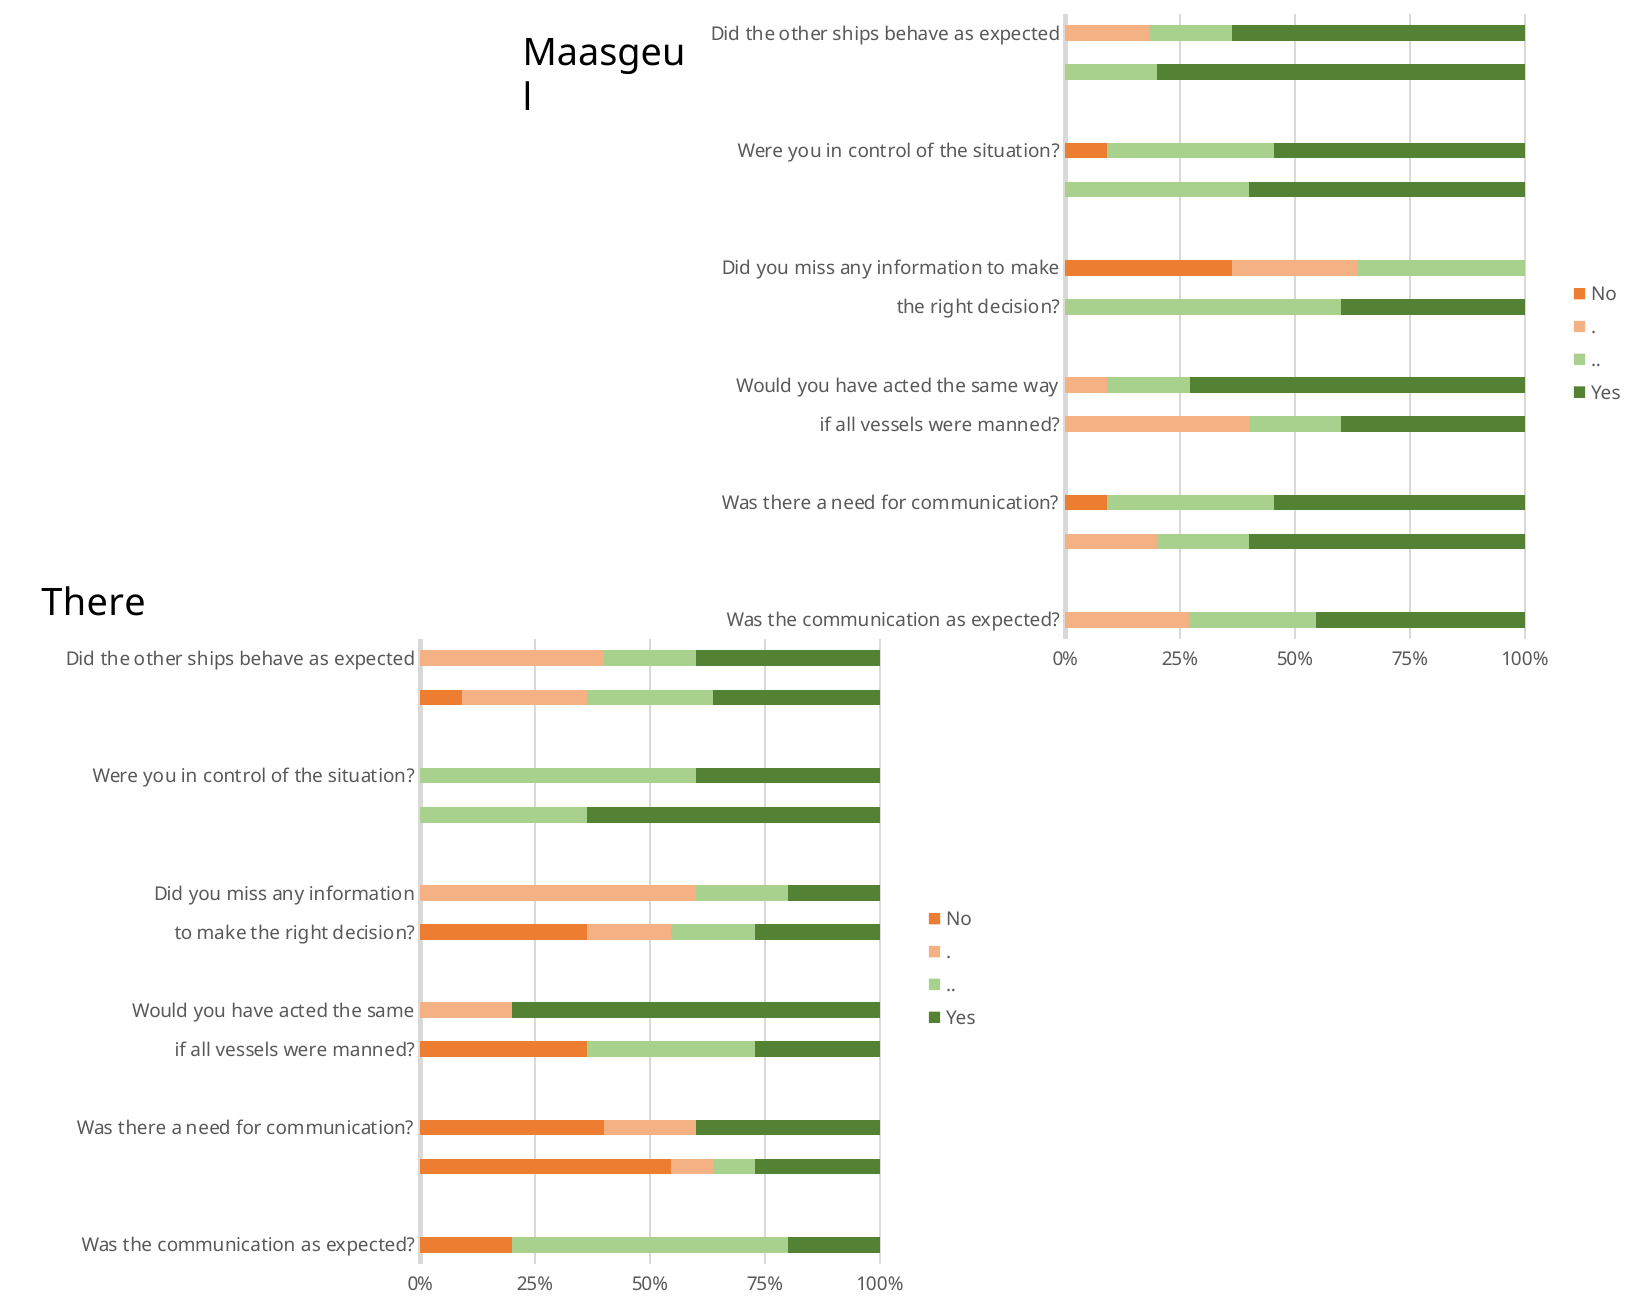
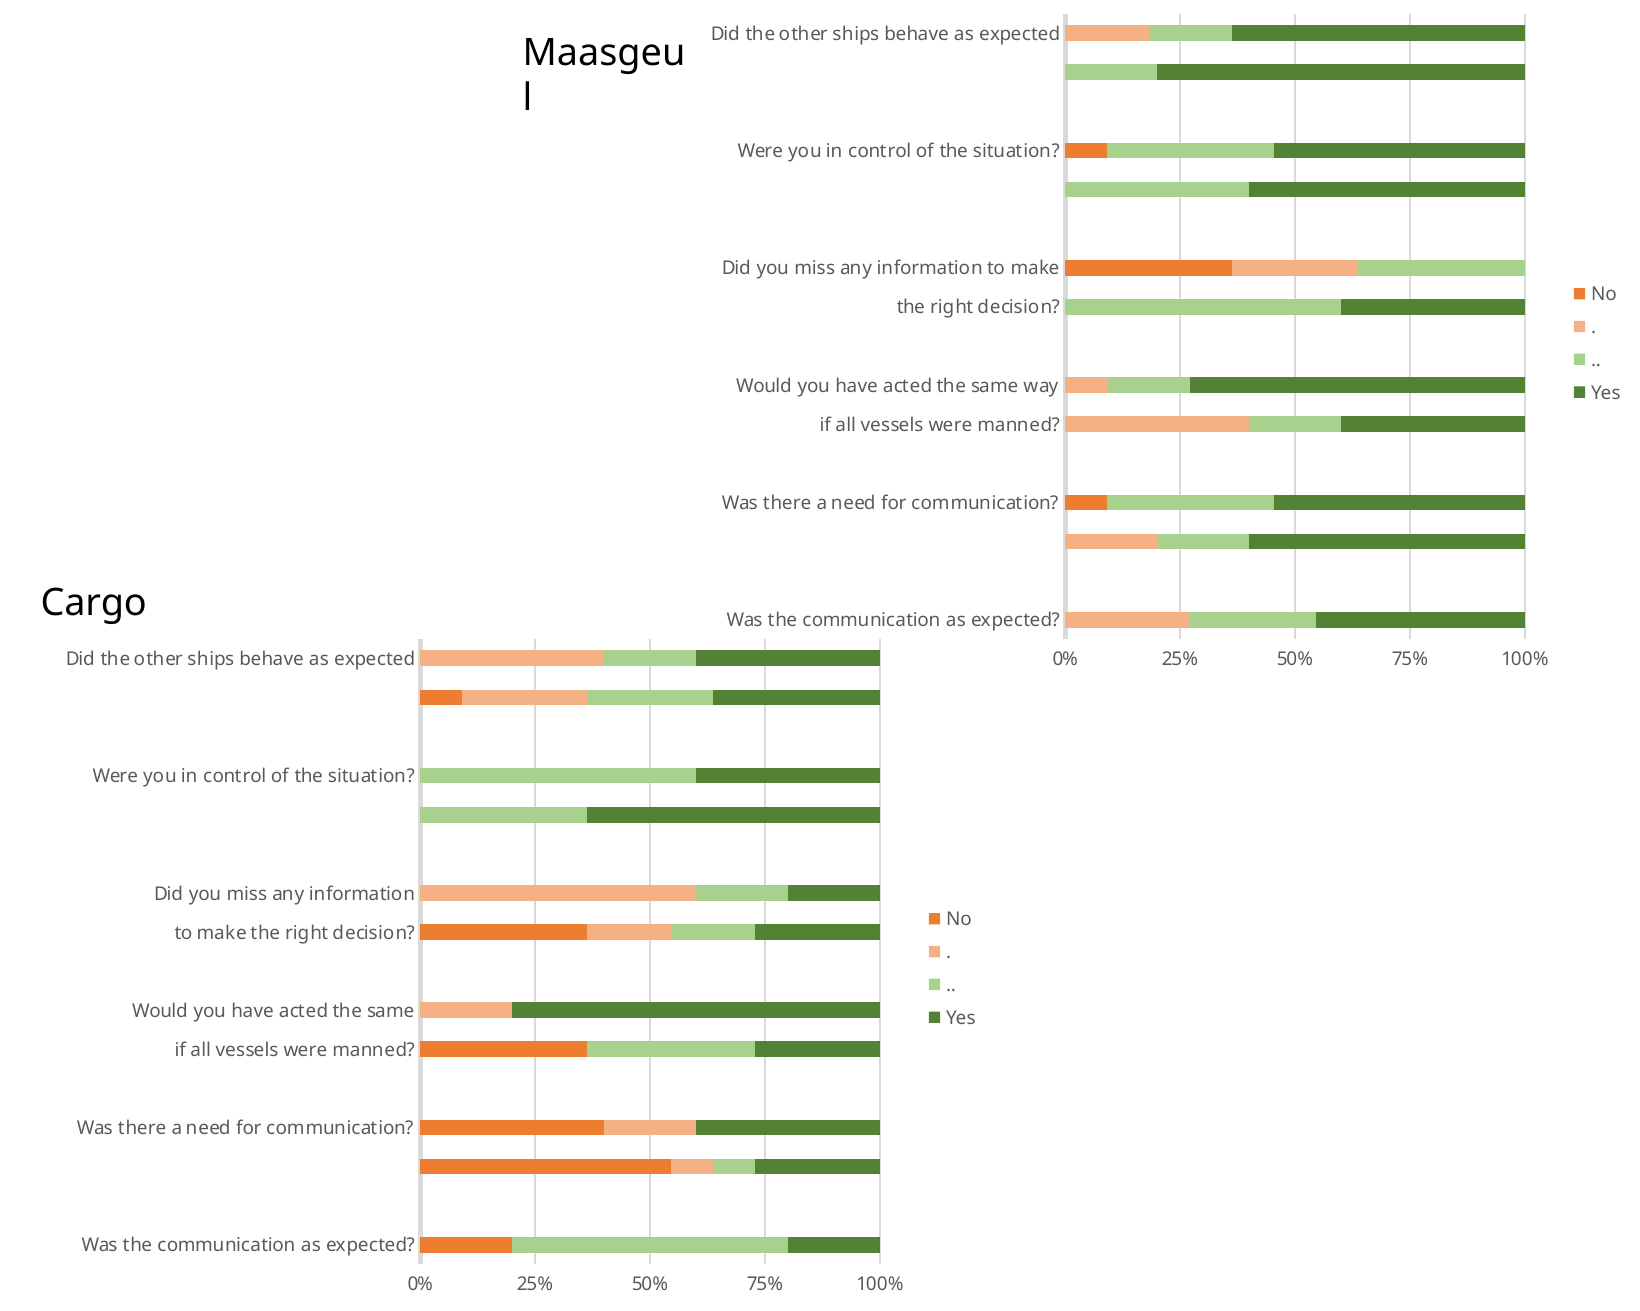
There: There -> Cargo (94, 603)
